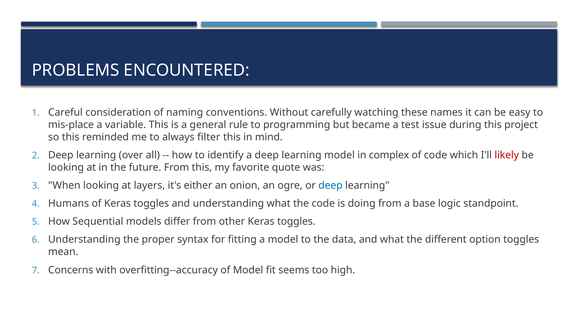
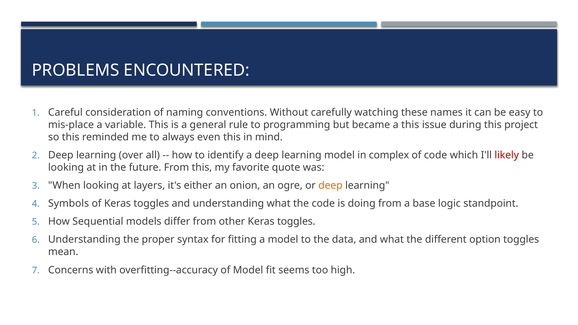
a test: test -> this (410, 125)
filter: filter -> even (209, 137)
deep colour: blue -> orange (330, 185)
Humans: Humans -> Symbols (69, 204)
